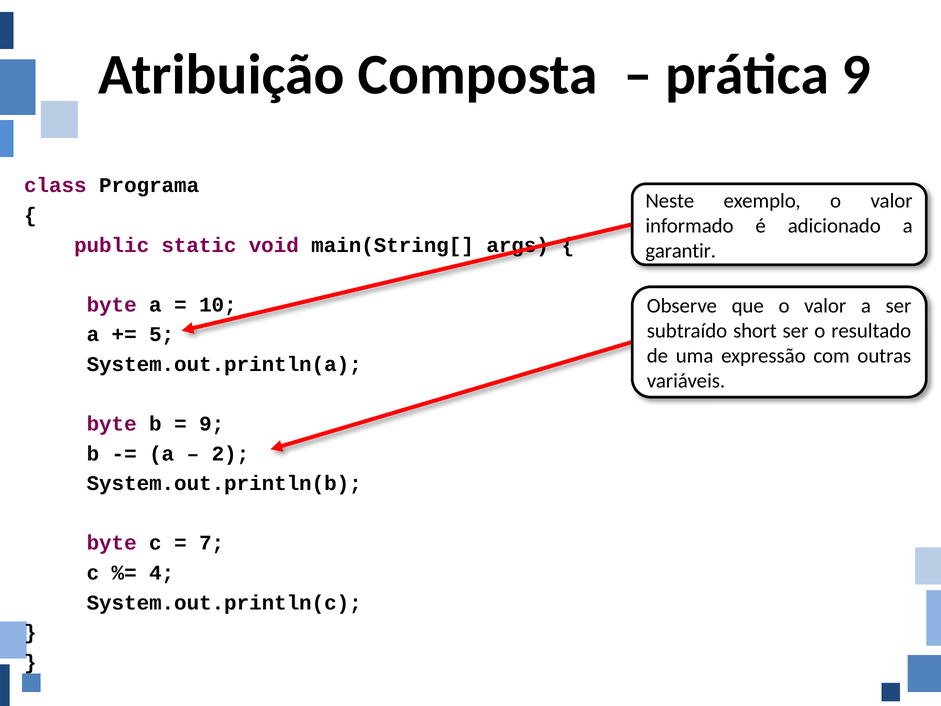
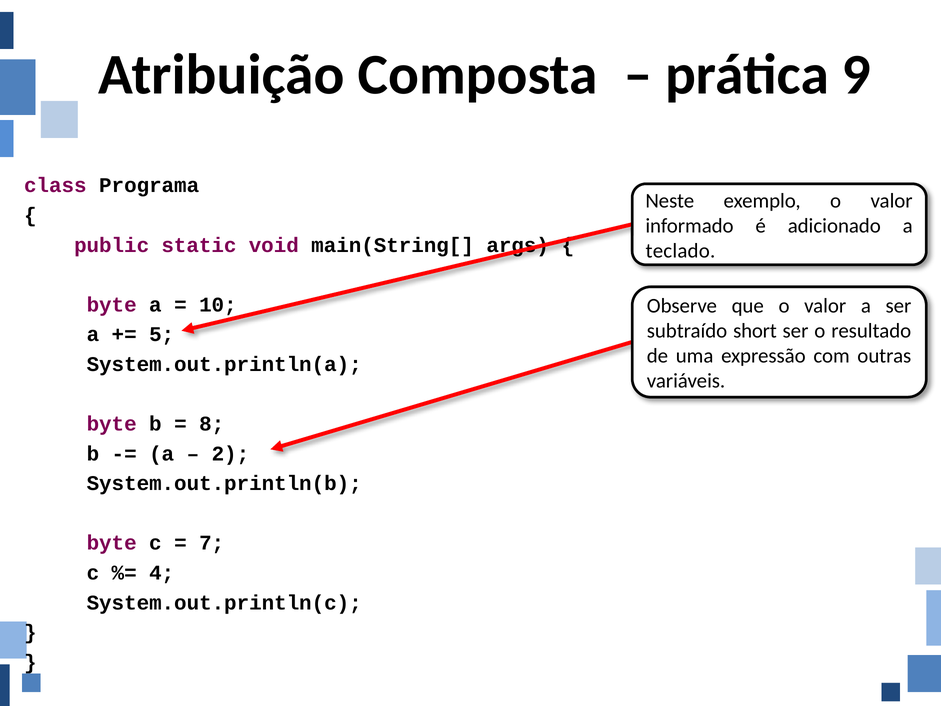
garantir: garantir -> teclado (680, 251)
9: 9 -> 8 (212, 424)
